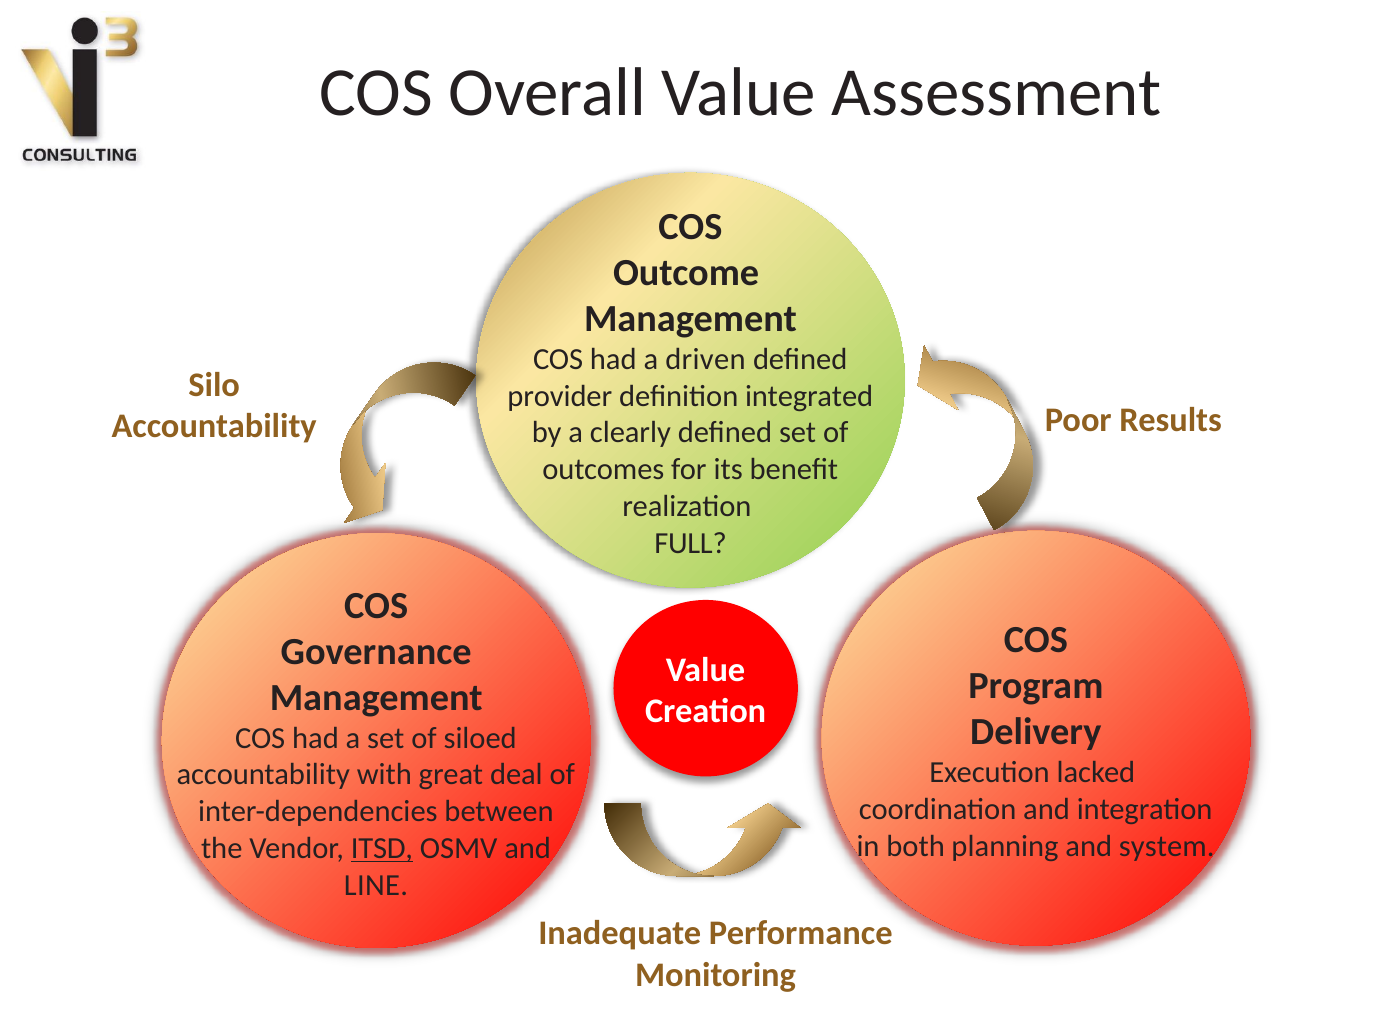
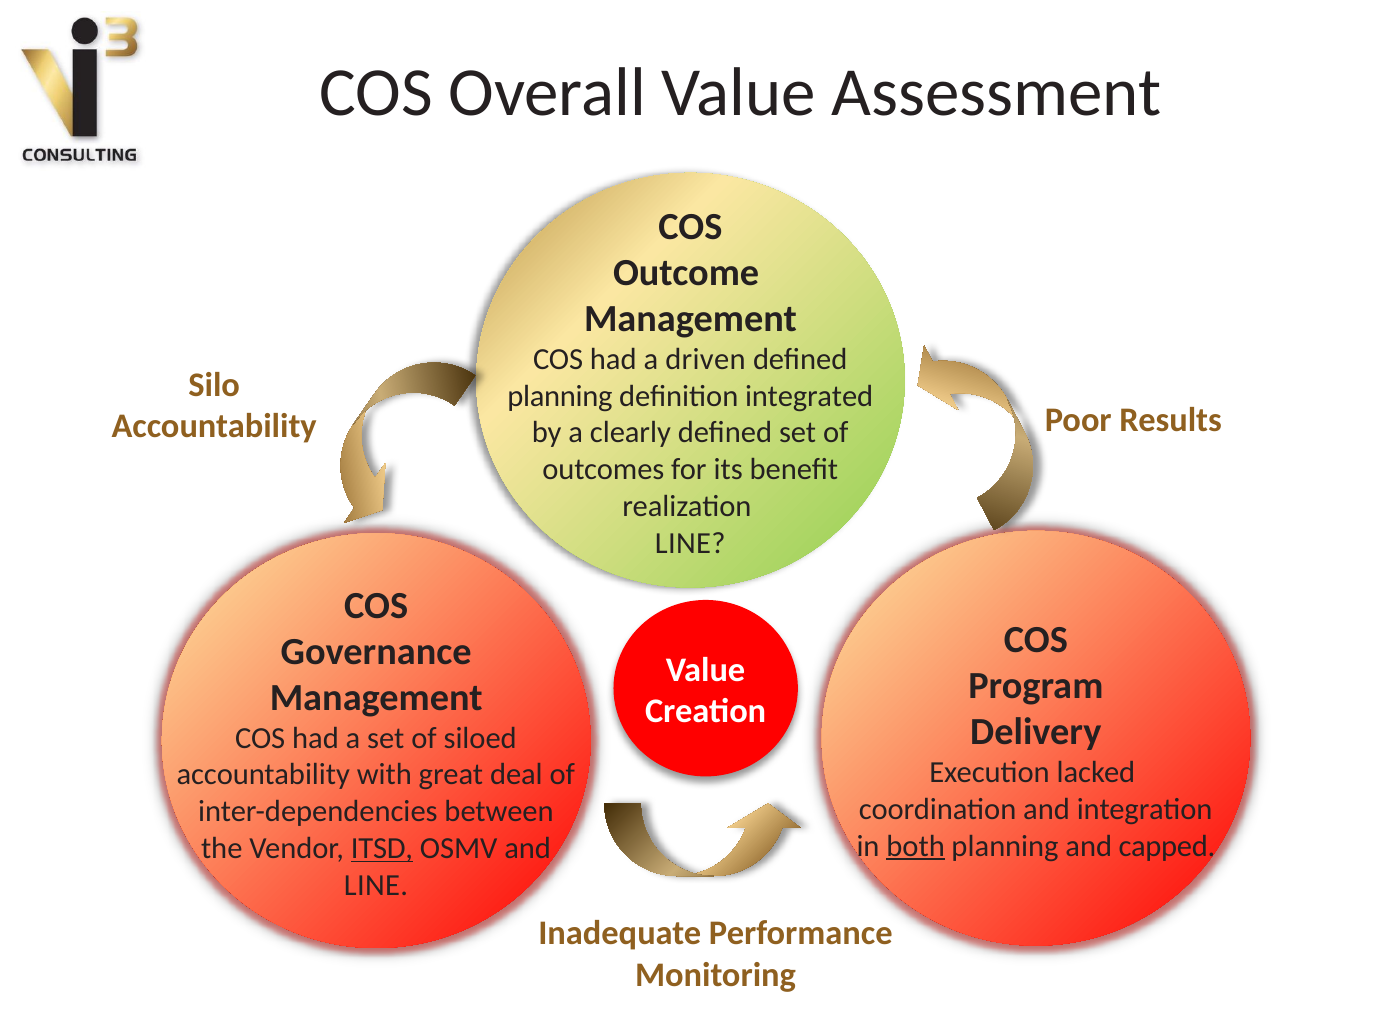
provider: provider -> planning (560, 396)
FULL: FULL -> LINE (690, 543)
both underline: none -> present (916, 846)
system: system -> capped (1167, 846)
